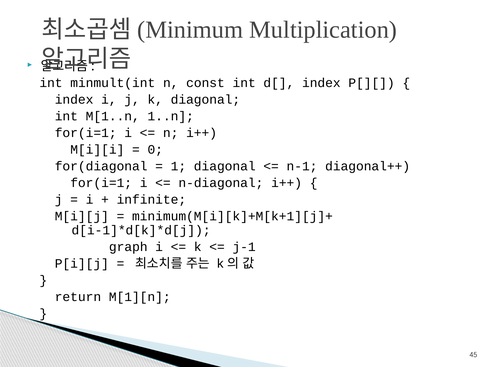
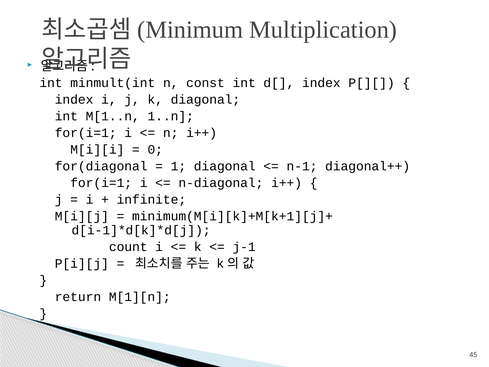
graph: graph -> count (128, 247)
